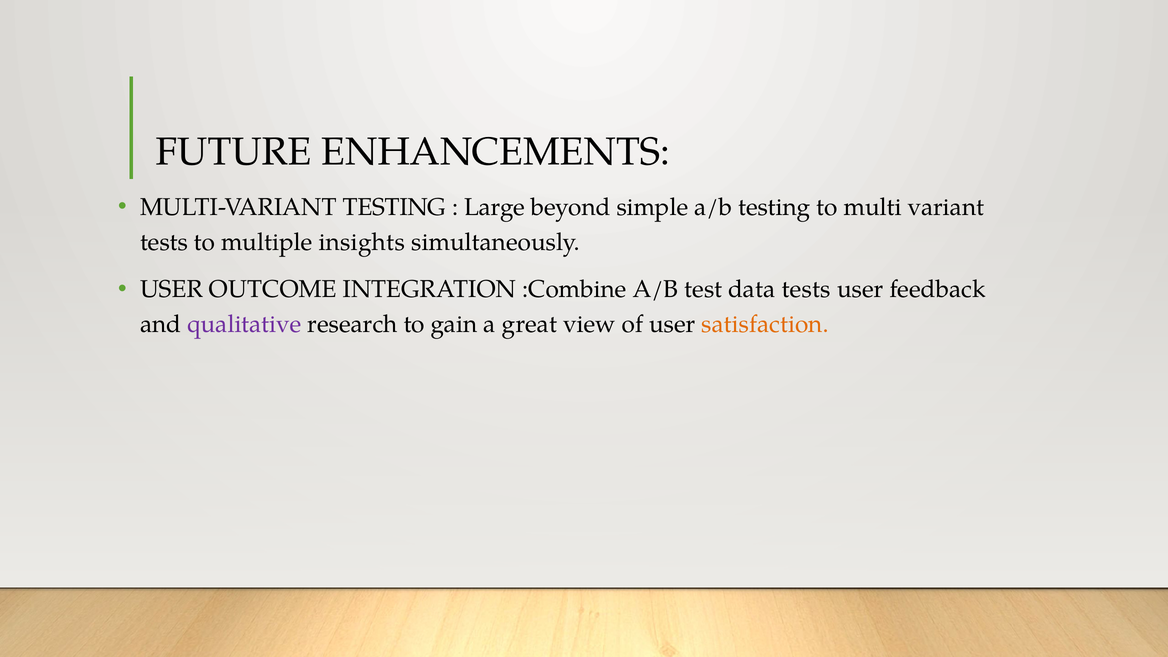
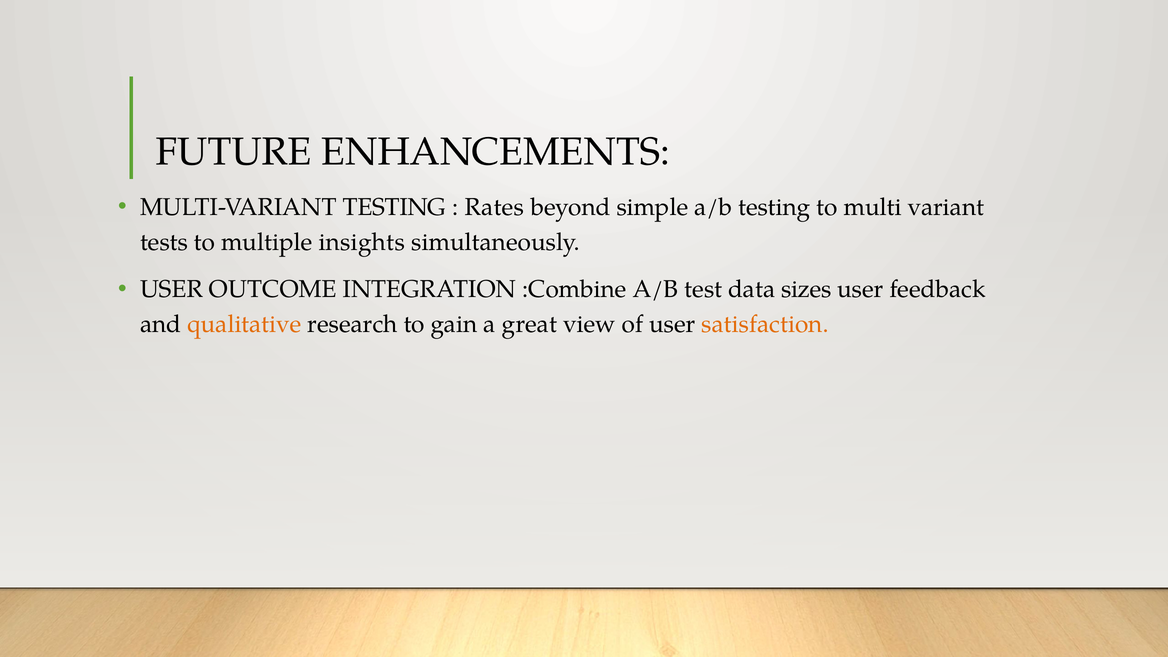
Large: Large -> Rates (494, 207)
data tests: tests -> sizes (806, 289)
qualitative colour: purple -> orange (244, 324)
